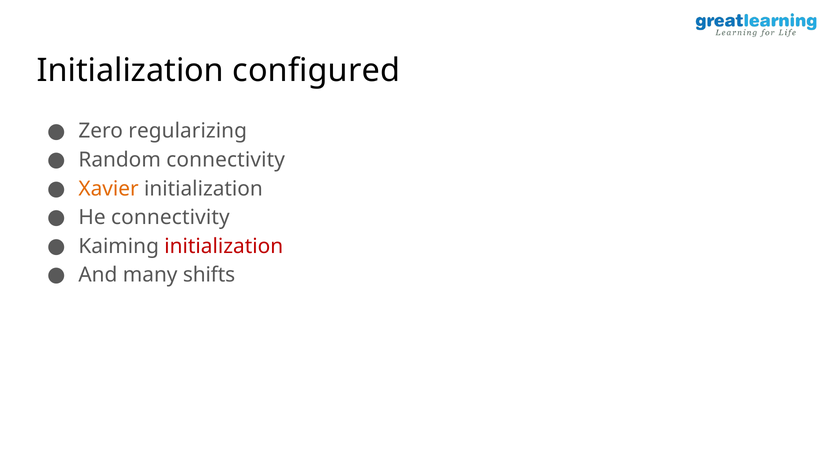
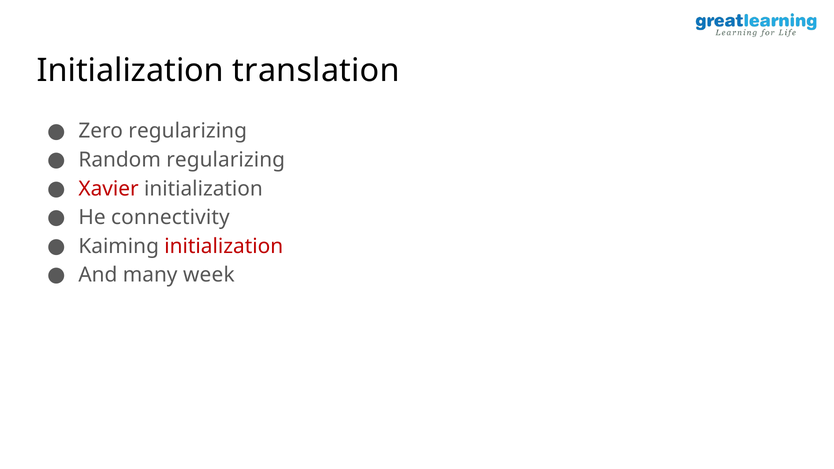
configured: configured -> translation (316, 71)
Random connectivity: connectivity -> regularizing (226, 160)
Xavier colour: orange -> red (109, 189)
shifts: shifts -> week (209, 275)
